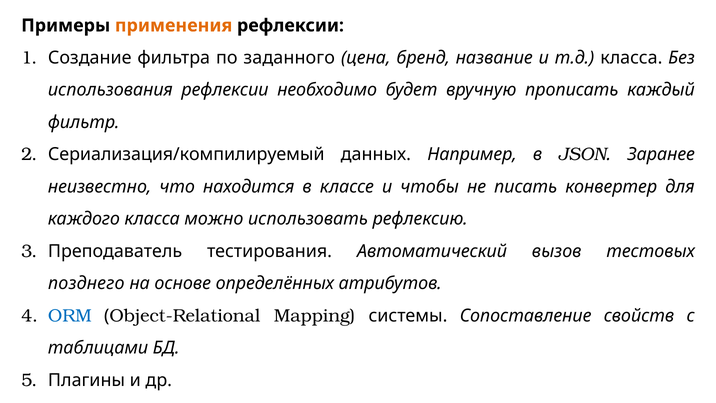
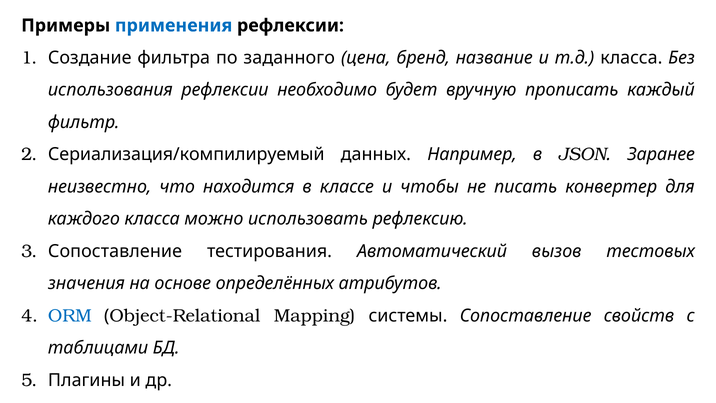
применения colour: orange -> blue (174, 25)
Преподаватель: Преподаватель -> Сопоставление (115, 251)
позднего: позднего -> значения (86, 283)
